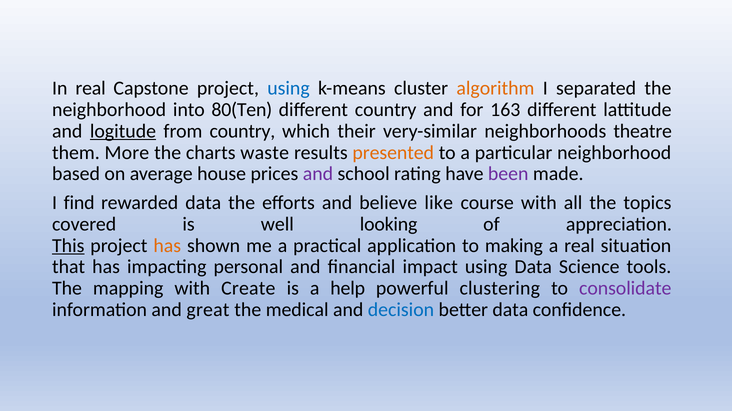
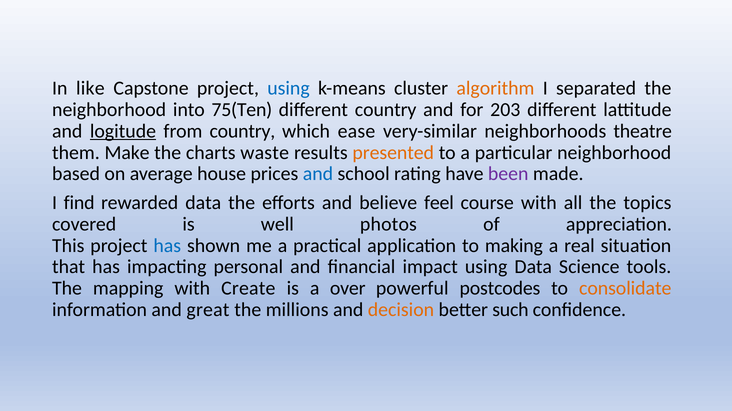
In real: real -> like (90, 89)
80(Ten: 80(Ten -> 75(Ten (242, 110)
163: 163 -> 203 (505, 110)
their: their -> ease (356, 131)
More: More -> Make (127, 153)
and colour: purple -> blue (318, 174)
like: like -> feel (439, 203)
looking: looking -> photos (388, 225)
This underline: present -> none (68, 246)
has colour: orange -> blue (167, 246)
help: help -> over (348, 289)
clustering: clustering -> postcodes (500, 289)
consolidate colour: purple -> orange (625, 289)
medical: medical -> millions (297, 310)
decision colour: blue -> orange (401, 310)
better data: data -> such (510, 310)
